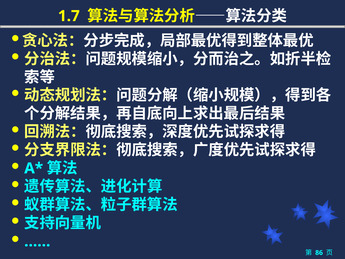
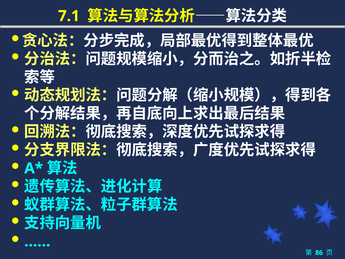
1.7: 1.7 -> 7.1 (69, 16)
